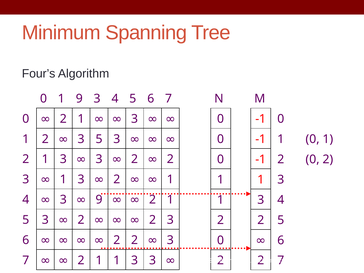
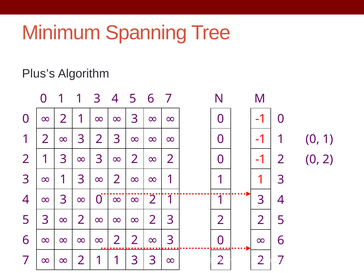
Four’s: Four’s -> Plus’s (38, 74)
0 1 9: 9 -> 1 (79, 99)
3 5: 5 -> 2 (99, 139)
9: 9 -> 0 (99, 200)
